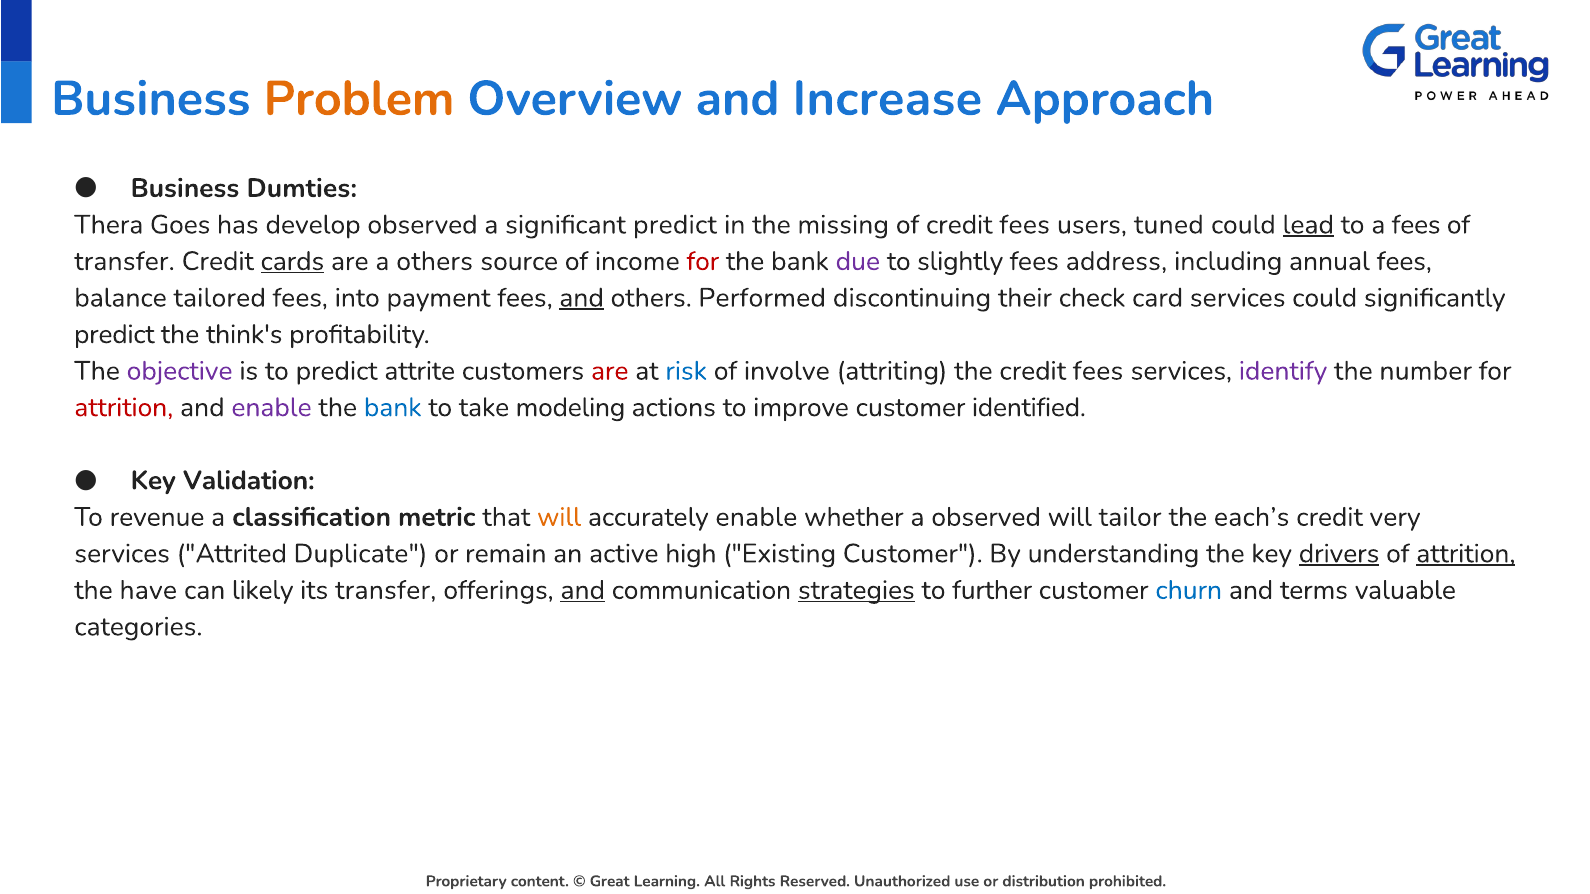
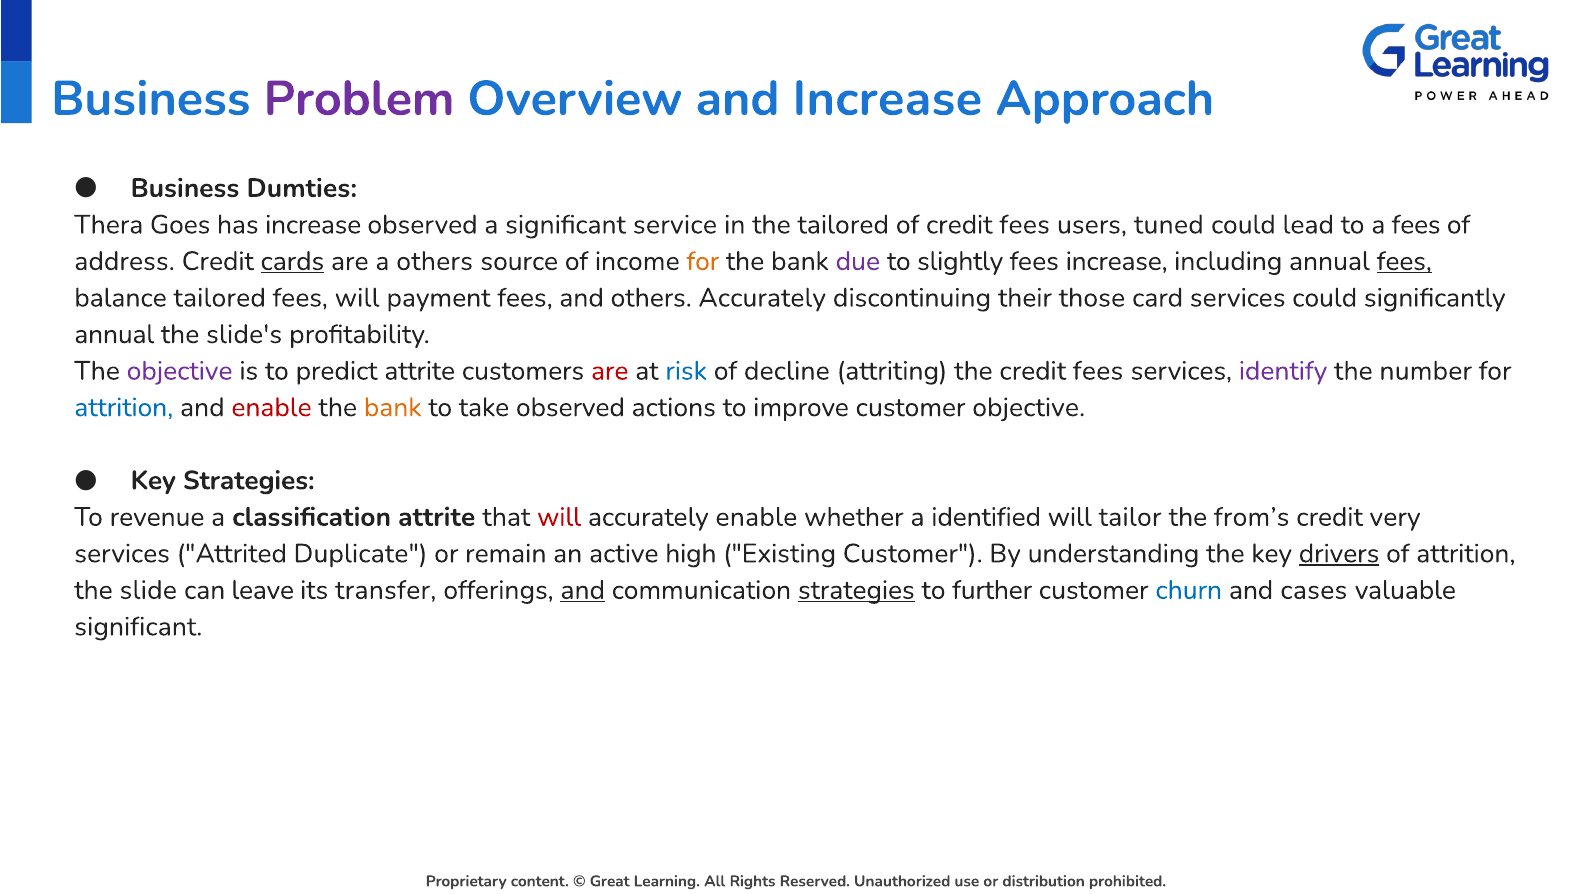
Problem colour: orange -> purple (359, 99)
has develop: develop -> increase (313, 225)
significant predict: predict -> service (675, 225)
the missing: missing -> tailored (843, 225)
lead underline: present -> none (1308, 225)
transfer: transfer -> address (125, 261)
for colour: red -> orange (703, 261)
fees address: address -> increase (1117, 261)
fees underline: none -> present (1404, 261)
fees into: into -> will (357, 298)
and underline: present -> none (582, 298)
others Performed: Performed -> Accurately (762, 298)
check: check -> those (1092, 298)
predict: predict -> annual (114, 334)
think's: think's -> slide's (244, 334)
involve: involve -> decline (787, 371)
attrition colour: red -> blue (124, 408)
enable colour: purple -> red (272, 408)
bank colour: blue -> orange (393, 408)
take modeling: modeling -> observed (570, 408)
customer identified: identified -> objective (1029, 408)
Key Validation: Validation -> Strategies (249, 481)
classification metric: metric -> attrite (437, 517)
will colour: orange -> red (559, 517)
a observed: observed -> identified (986, 517)
each’s: each’s -> from’s (1252, 517)
attrition underline: present -> none (1466, 554)
have: have -> slide (148, 590)
likely: likely -> leave (263, 590)
terms: terms -> cases (1314, 590)
categories: categories -> significant (138, 627)
